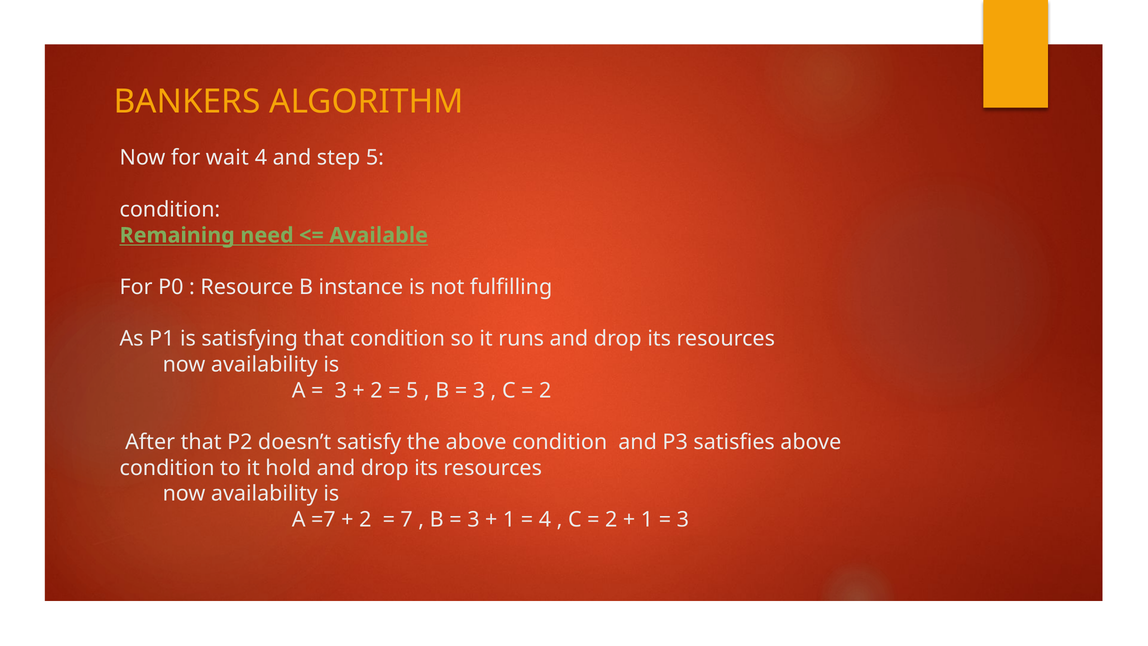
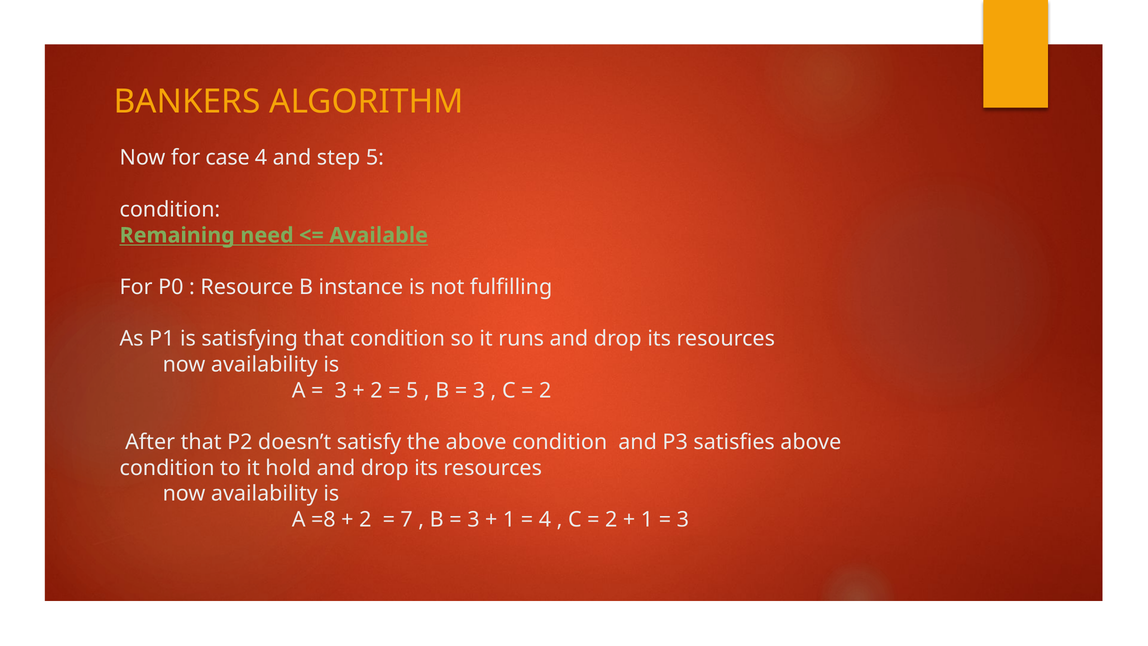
wait: wait -> case (228, 158)
=7: =7 -> =8 (323, 519)
